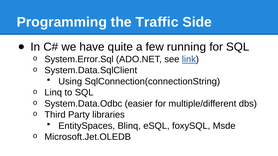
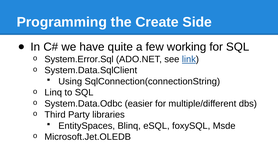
Traffic: Traffic -> Create (157, 22)
running: running -> working (187, 47)
